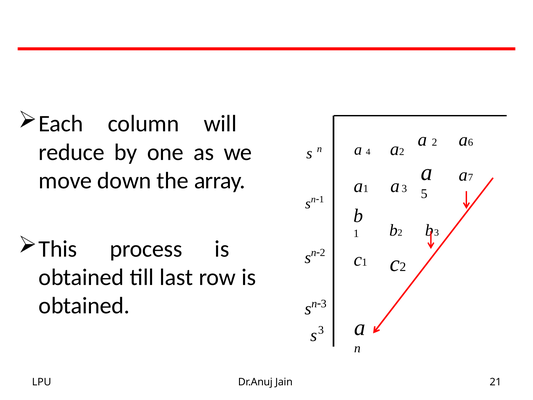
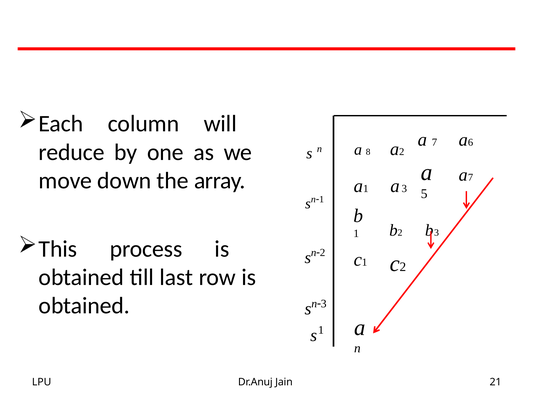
2: 2 -> 7 (434, 142)
4: 4 -> 8 (368, 152)
3: 3 -> 1 (321, 330)
